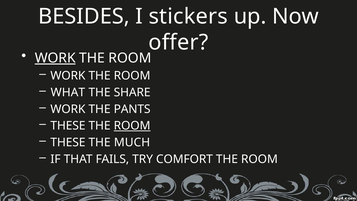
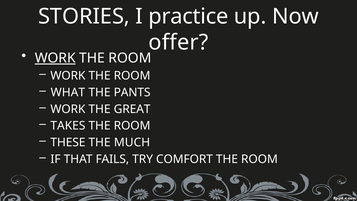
BESIDES: BESIDES -> STORIES (84, 16)
stickers: stickers -> practice (188, 16)
SHARE: SHARE -> PANTS (132, 92)
PANTS: PANTS -> GREAT (132, 109)
THESE: THESE -> TAKES (68, 126)
ROOM underline: present -> none (132, 126)
